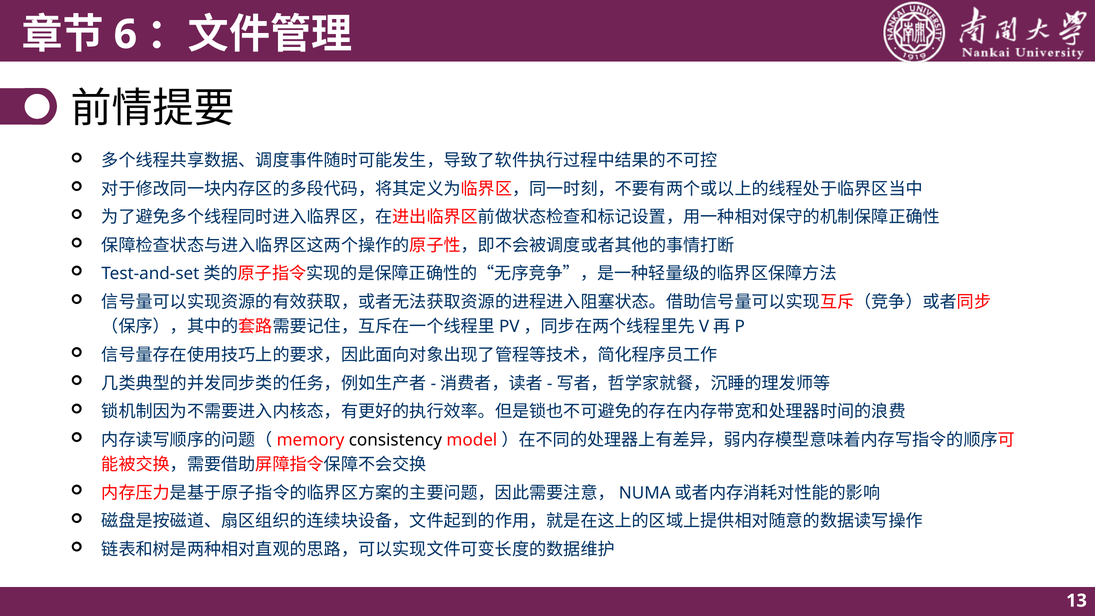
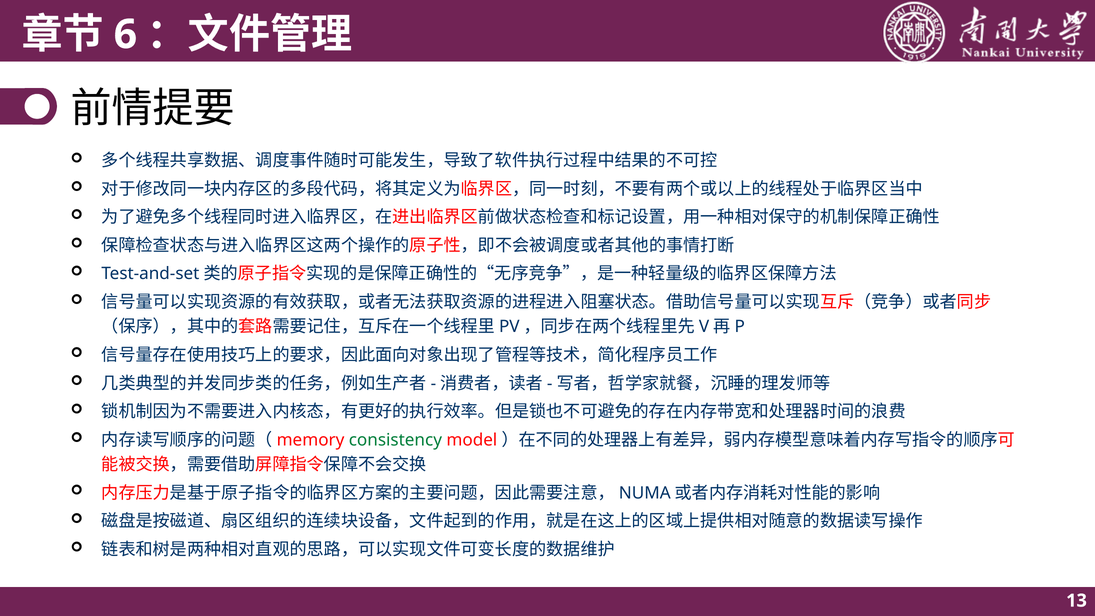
consistency colour: black -> green (395, 440)
